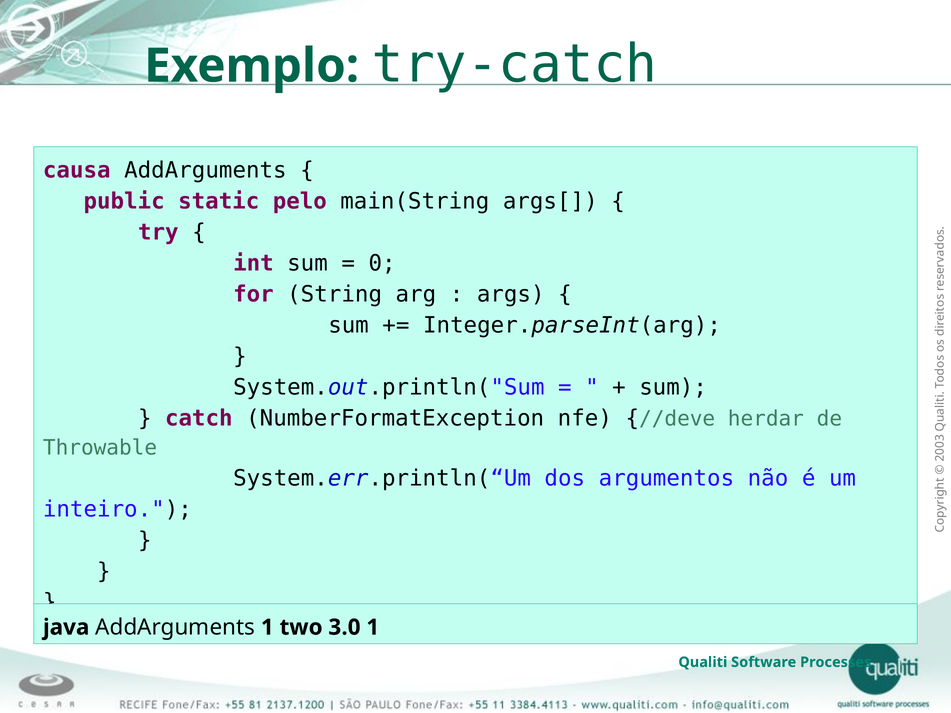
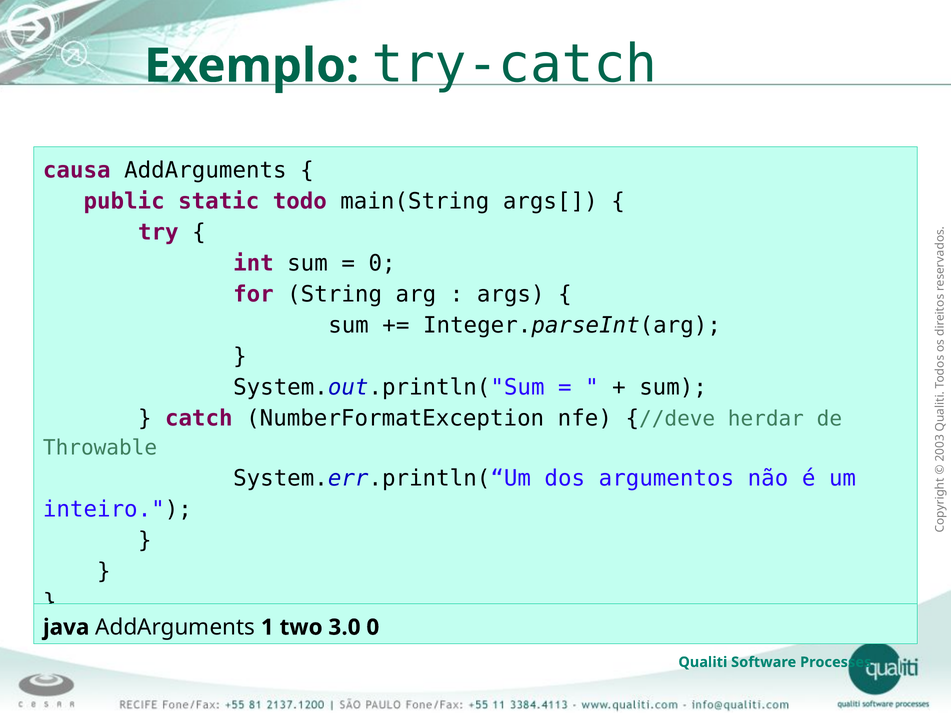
pelo: pelo -> todo (300, 202)
3.0 1: 1 -> 0 (373, 628)
